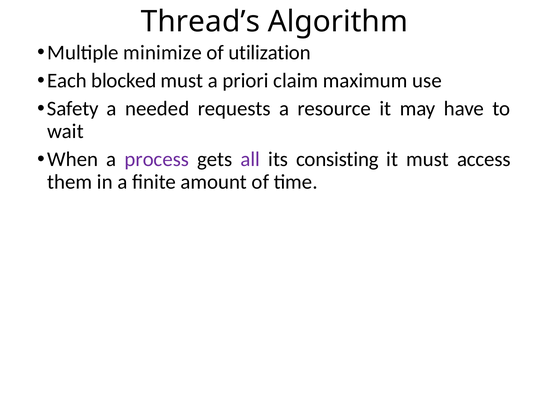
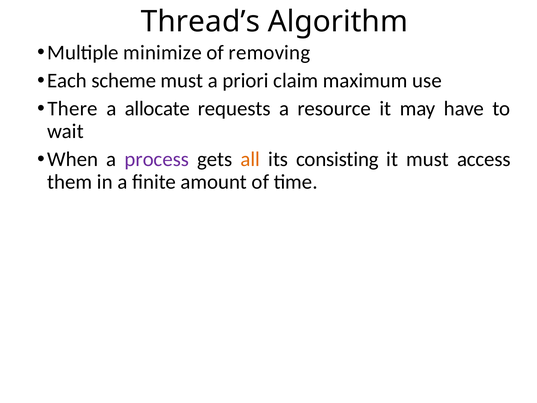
utilization: utilization -> removing (269, 52)
blocked: blocked -> scheme (124, 81)
Safety: Safety -> There (73, 109)
needed: needed -> allocate (157, 109)
all colour: purple -> orange (250, 159)
